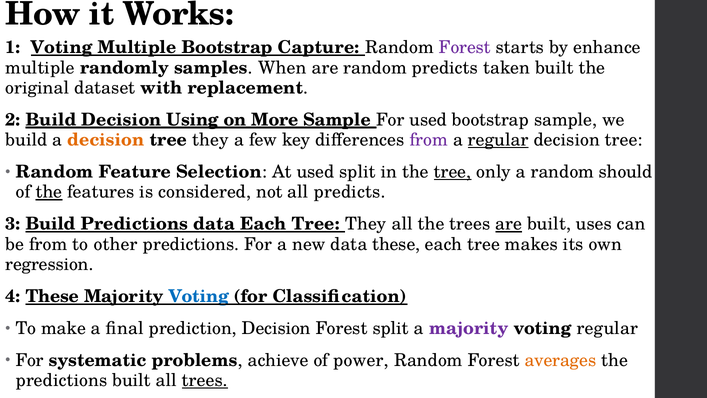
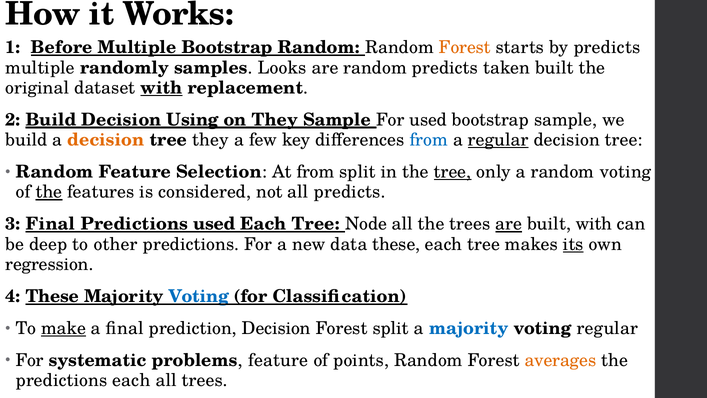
1 Voting: Voting -> Before (62, 48)
Bootstrap Capture: Capture -> Random (319, 48)
Forest colour: purple -> orange (465, 48)
by enhance: enhance -> predicts (607, 48)
When: When -> Looks (282, 68)
with underline: none -> present (161, 88)
on More: More -> They (275, 120)
from colour: purple -> blue (429, 140)
At used: used -> from (315, 172)
random should: should -> voting (625, 172)
3 Build: Build -> Final (50, 224)
Predictions data: data -> used (214, 224)
Each Tree They: They -> Node (366, 224)
built uses: uses -> with (594, 224)
be from: from -> deep (48, 244)
its underline: none -> present (573, 244)
make underline: none -> present (64, 328)
majority colour: purple -> blue (469, 328)
problems achieve: achieve -> feature (278, 360)
power: power -> points (361, 360)
predictions built: built -> each (131, 380)
trees underline: present -> none (205, 380)
